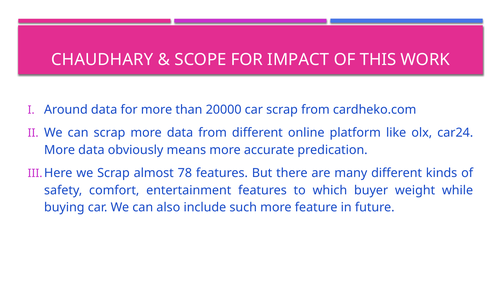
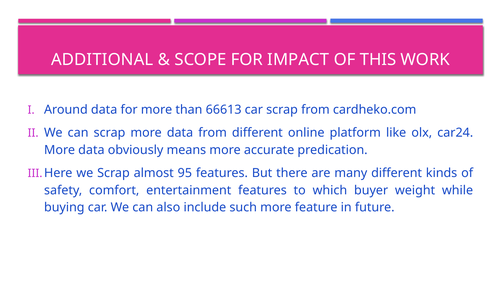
CHAUDHARY: CHAUDHARY -> ADDITIONAL (102, 60)
20000: 20000 -> 66613 (224, 110)
78: 78 -> 95 (185, 173)
